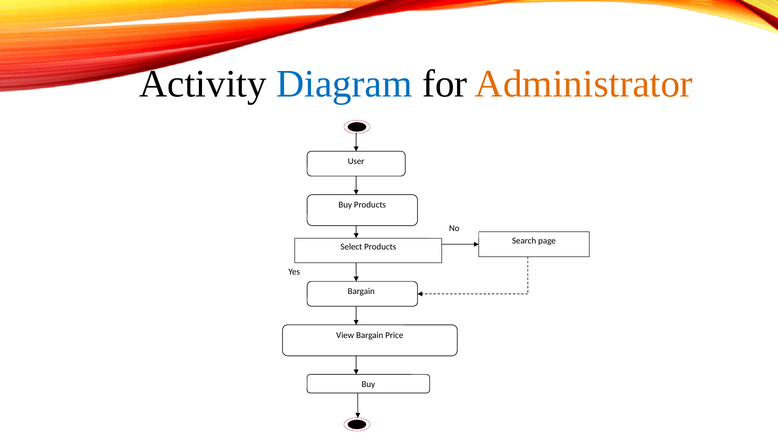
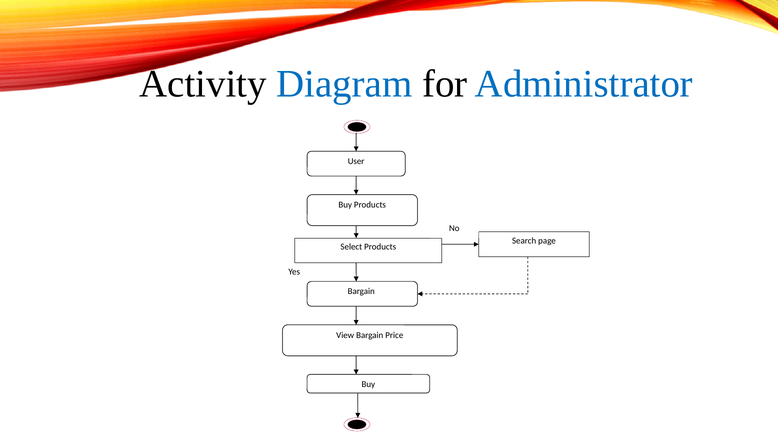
Administrator colour: orange -> blue (584, 84)
